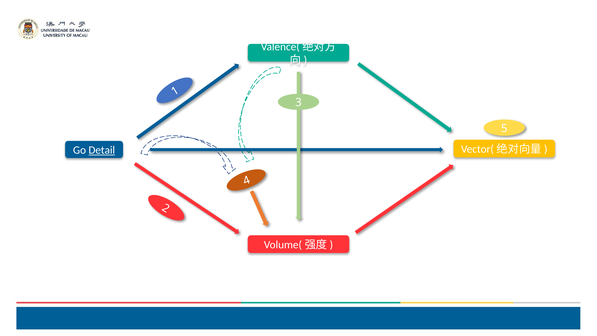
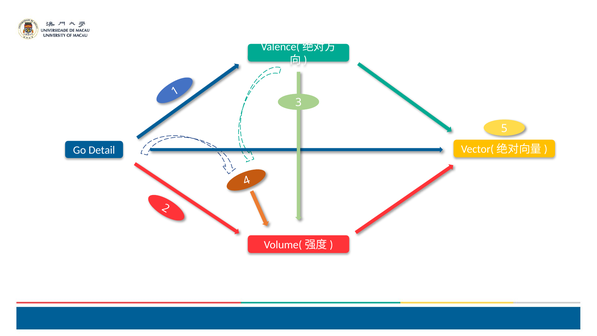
Detail underline: present -> none (102, 150)
